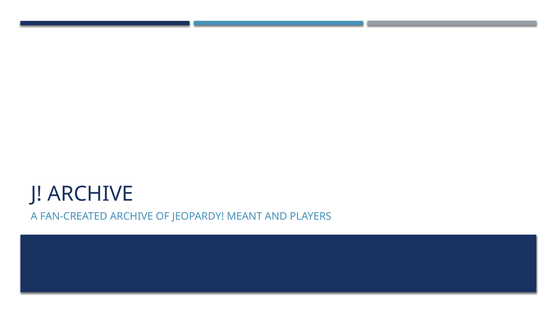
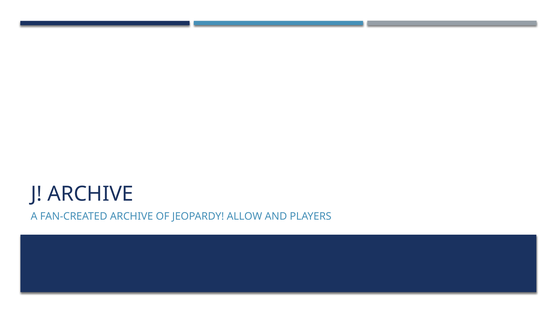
MEANT: MEANT -> ALLOW (244, 217)
